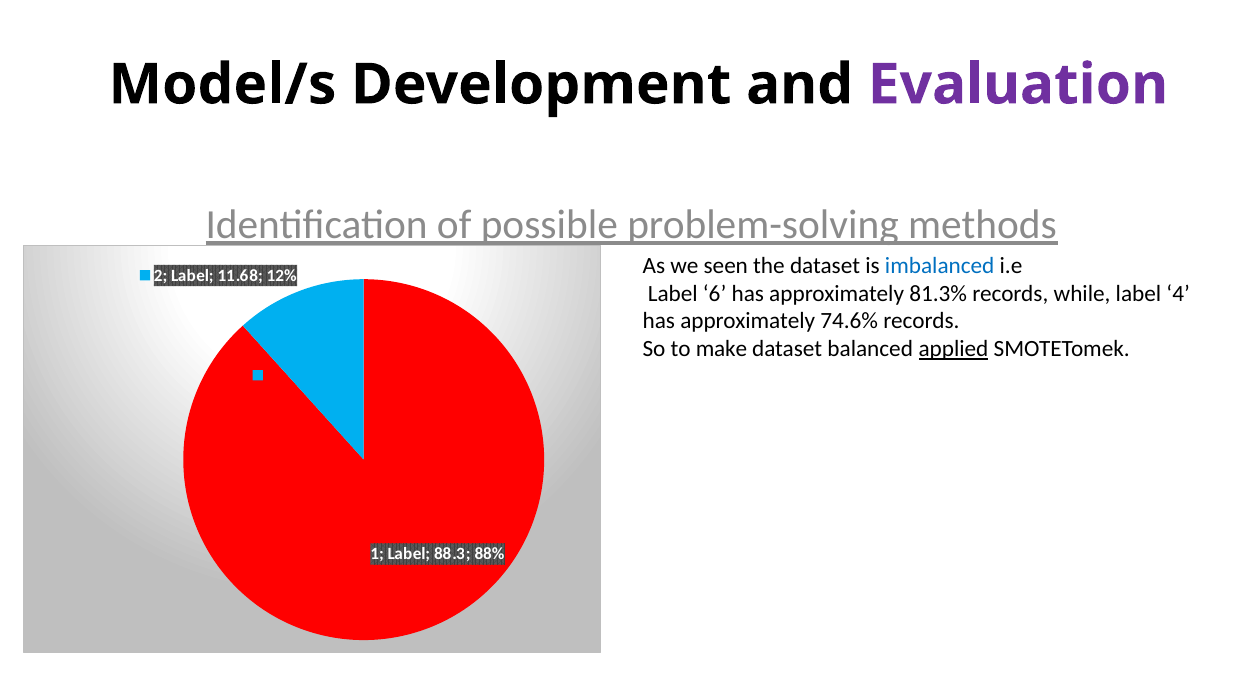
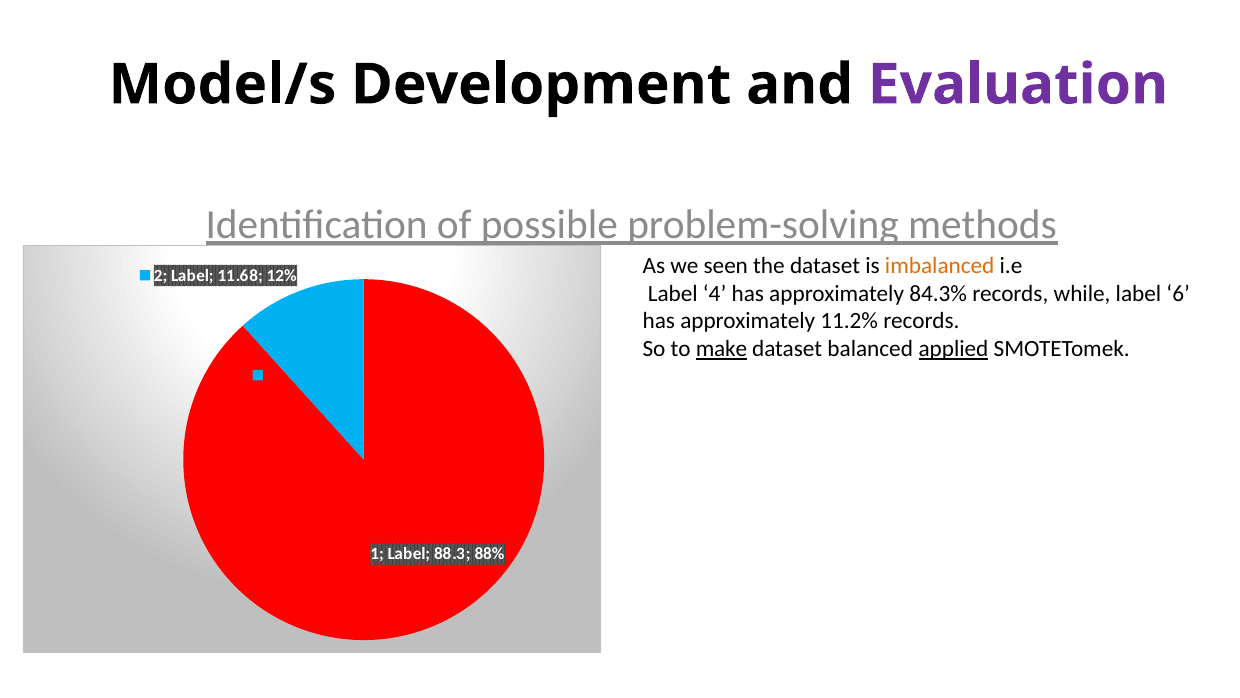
imbalanced colour: blue -> orange (940, 265)
6: 6 -> 4 (715, 293)
81.3%: 81.3% -> 84.3% (938, 293)
4: 4 -> 6 (1178, 293)
74.6%: 74.6% -> 11.2% (849, 321)
make underline: none -> present (721, 349)
